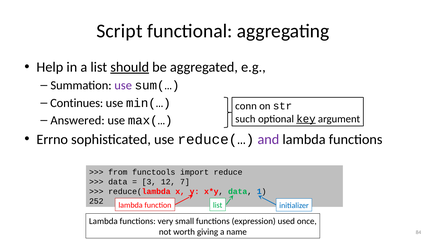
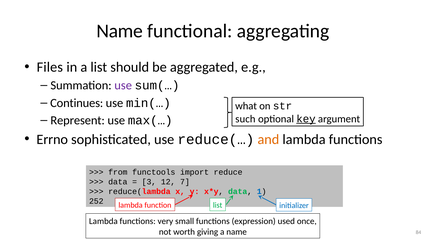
Script: Script -> Name (120, 31)
Help: Help -> Files (50, 67)
should underline: present -> none (130, 67)
conn: conn -> what (246, 106)
Answered: Answered -> Represent (78, 120)
and colour: purple -> orange (268, 139)
